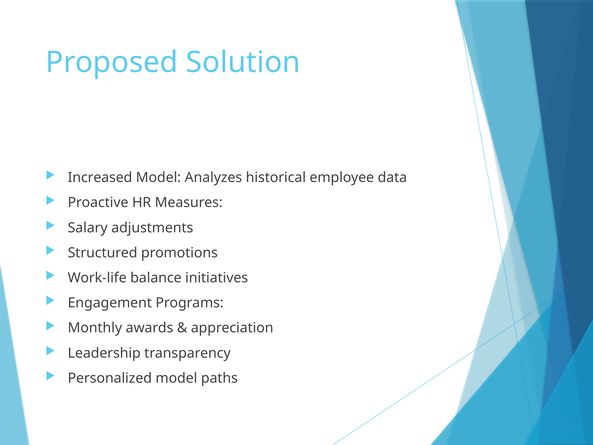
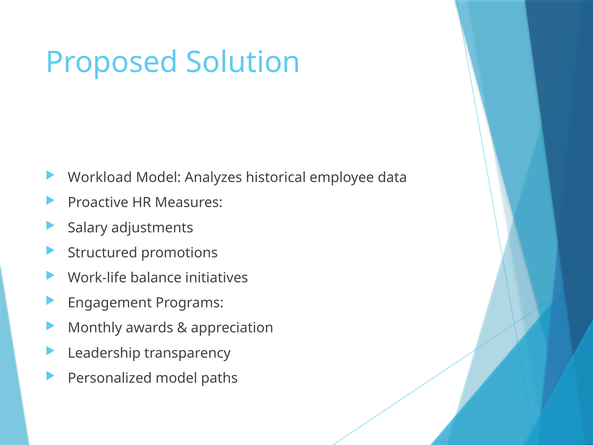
Increased: Increased -> Workload (100, 178)
